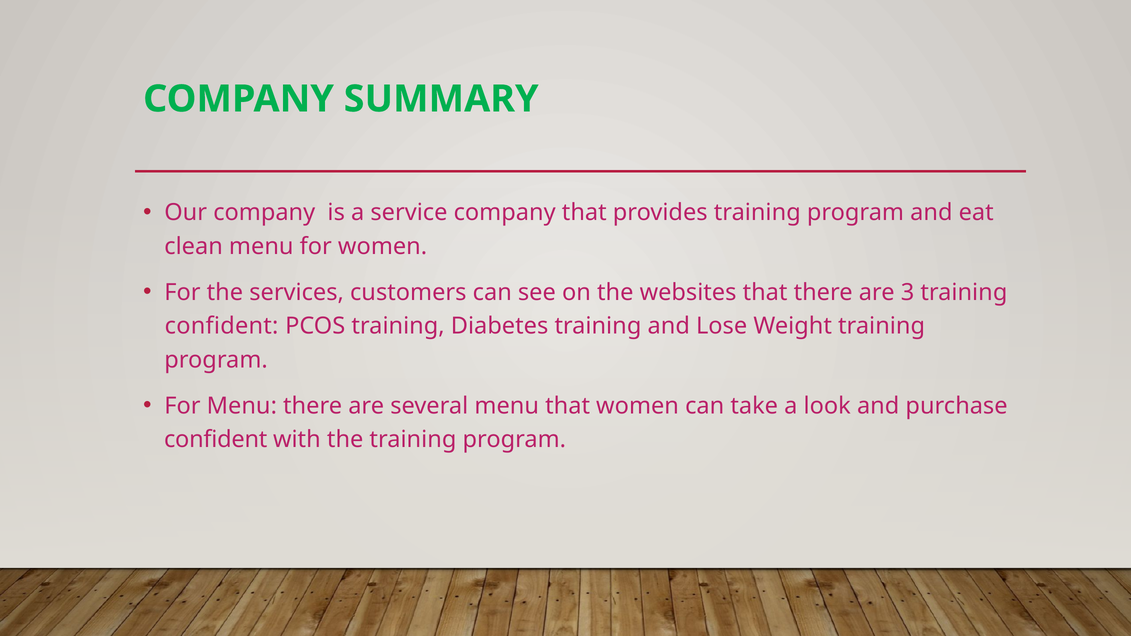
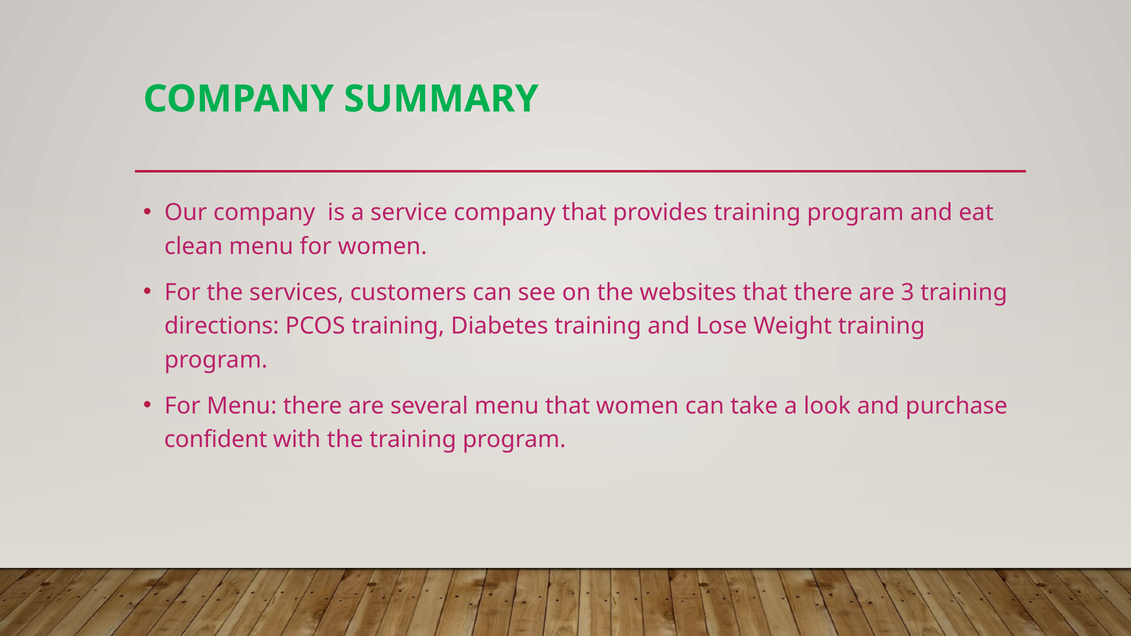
confident: confident -> directions (222, 326)
